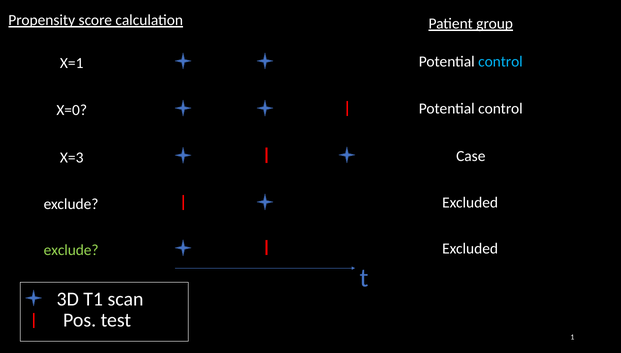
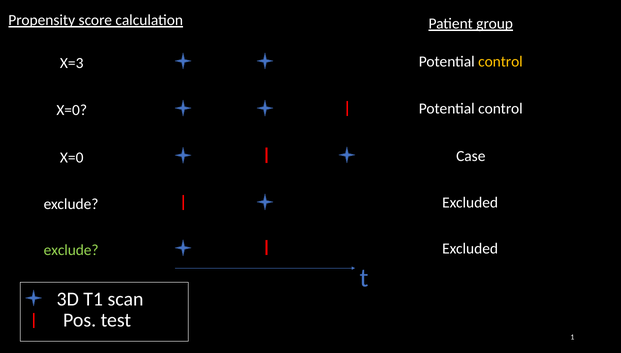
control colour: light blue -> yellow (500, 62)
X=1: X=1 -> X=3 (72, 63)
X=3: X=3 -> X=0 (72, 158)
